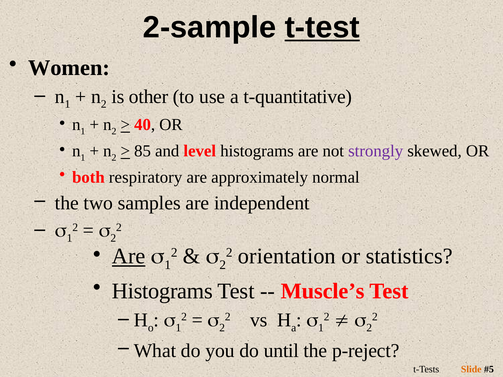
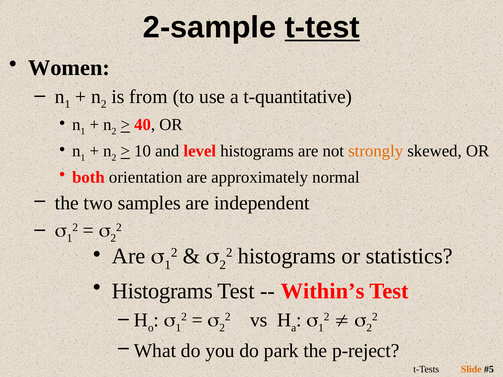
other: other -> from (148, 97)
85: 85 -> 10 (143, 151)
strongly colour: purple -> orange (376, 151)
respiratory: respiratory -> orientation (146, 177)
Are underline: present -> none (129, 256)
orientation: orientation -> histograms (287, 256)
Muscle’s: Muscle’s -> Within’s (323, 291)
until: until -> park (281, 351)
